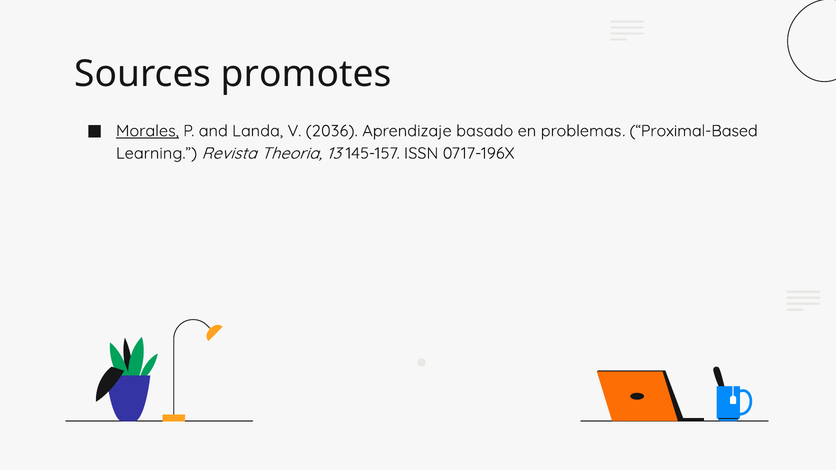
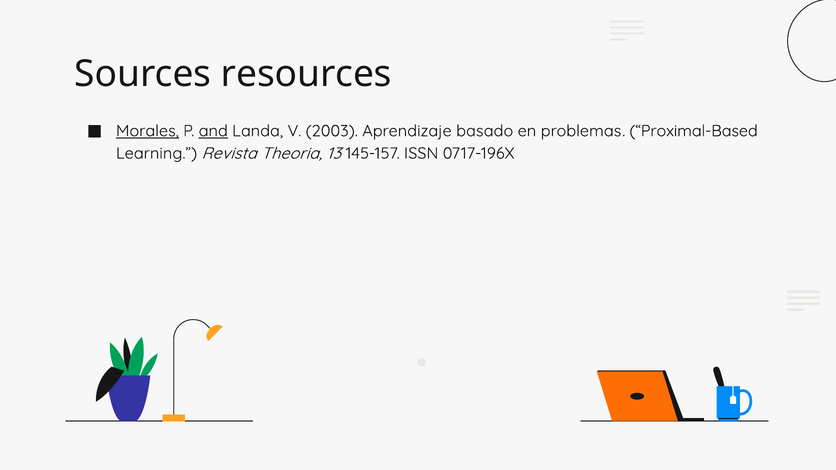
promotes: promotes -> resources (306, 74)
and underline: none -> present (213, 131)
2036: 2036 -> 2003 (332, 131)
